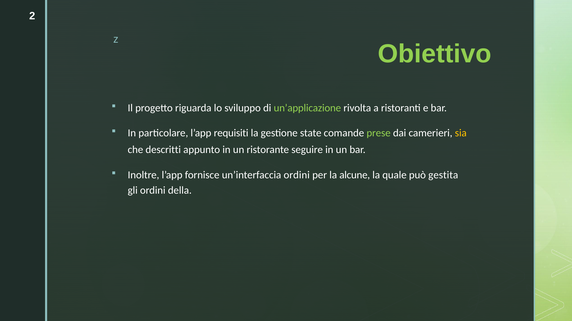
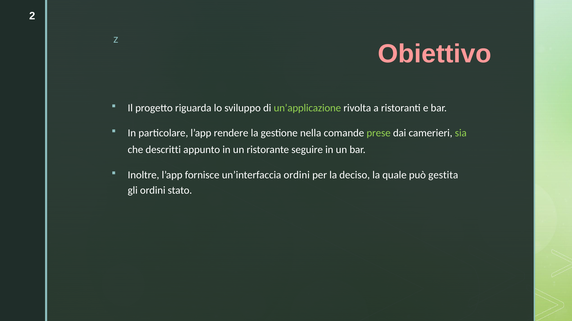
Obiettivo colour: light green -> pink (435, 54)
requisiti: requisiti -> rendere (231, 133)
state: state -> nella (311, 133)
sia colour: yellow -> light green (461, 133)
alcune: alcune -> deciso (355, 175)
della: della -> stato (180, 191)
